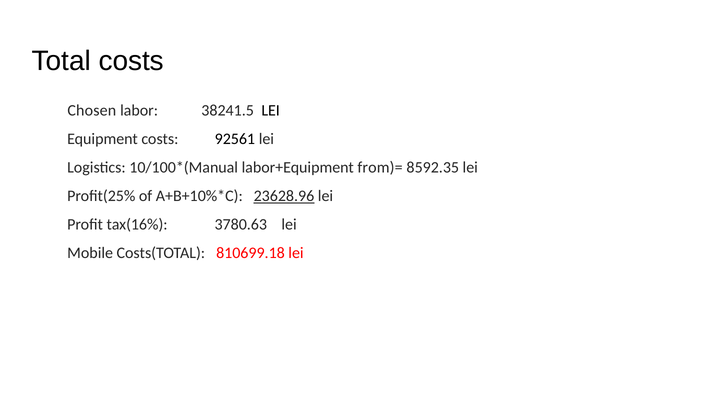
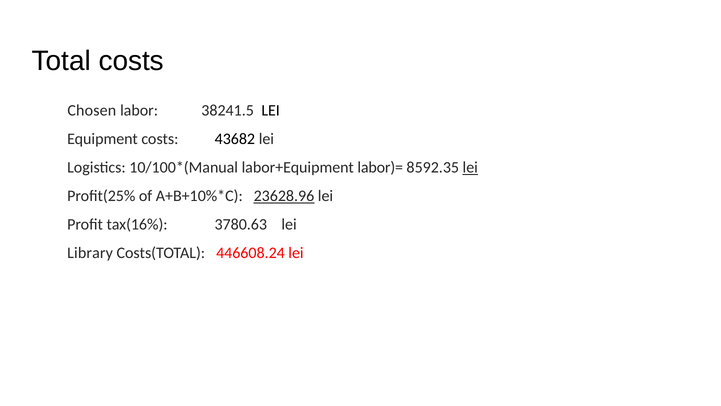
92561: 92561 -> 43682 (235, 139)
from)=: from)= -> labor)= (380, 167)
lei underline: none -> present (470, 167)
Mobile: Mobile -> Library (90, 253)
810699.18: 810699.18 -> 446608.24 (250, 253)
